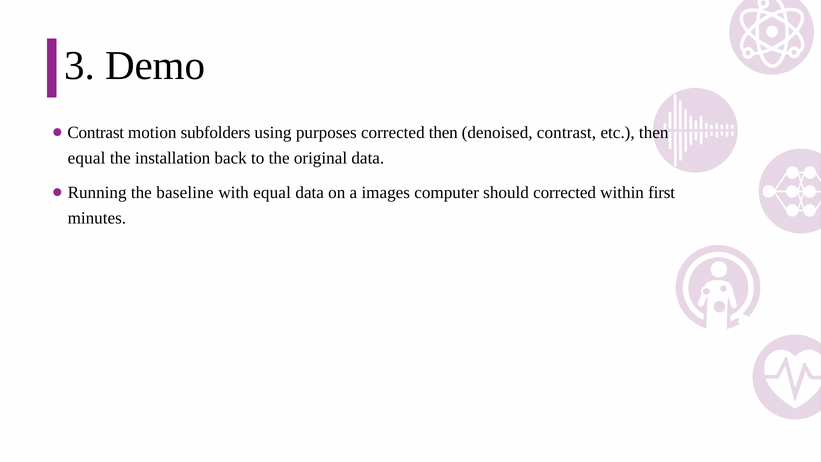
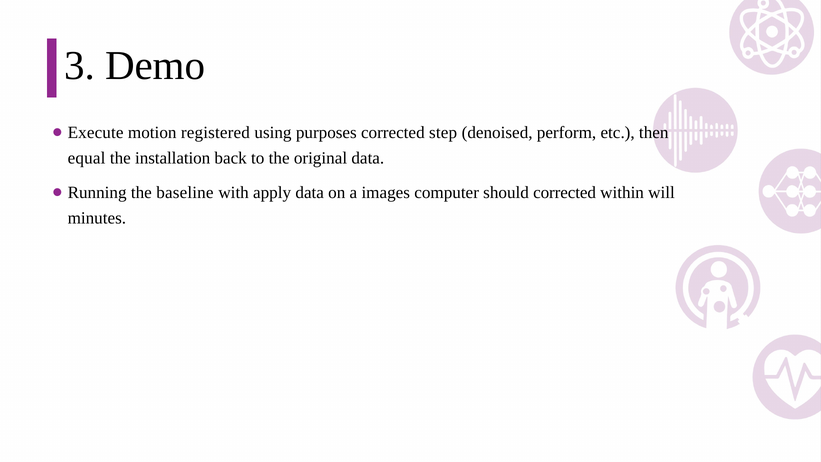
Contrast: Contrast -> Execute (96, 133)
subfolders: subfolders -> registered (215, 133)
corrected then: then -> step (443, 133)
denoised contrast: contrast -> perform (567, 133)
with equal: equal -> apply (272, 192)
first: first -> will (662, 192)
